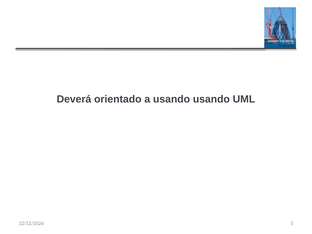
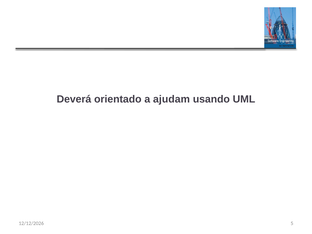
a usando: usando -> ajudam (171, 99)
